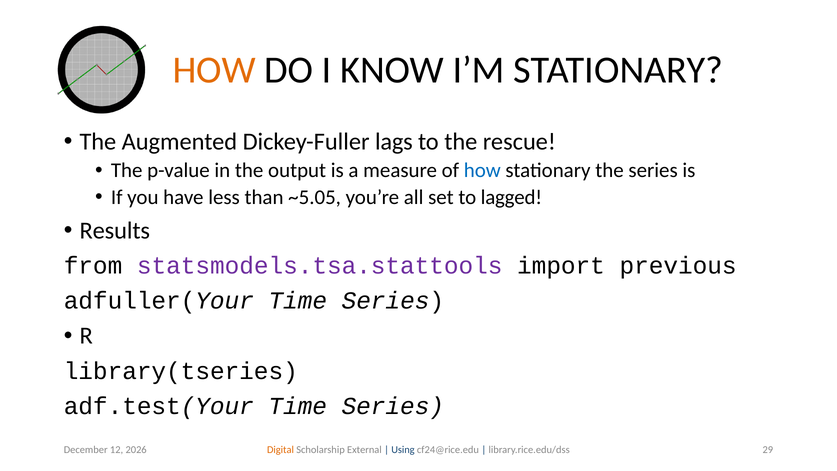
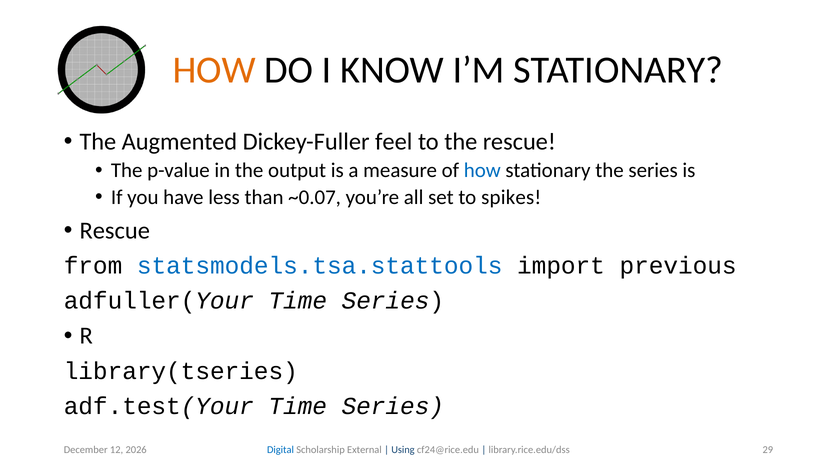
lags: lags -> feel (394, 142)
~5.05: ~5.05 -> ~0.07 (315, 197)
lagged: lagged -> spikes (511, 197)
Results: Results -> Rescue (115, 230)
statsmodels.tsa.stattools colour: purple -> blue (320, 266)
Digital colour: orange -> blue (280, 450)
